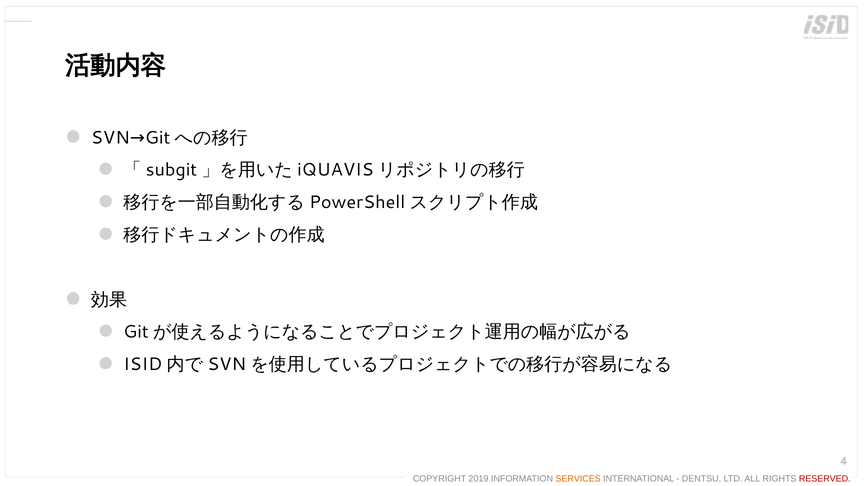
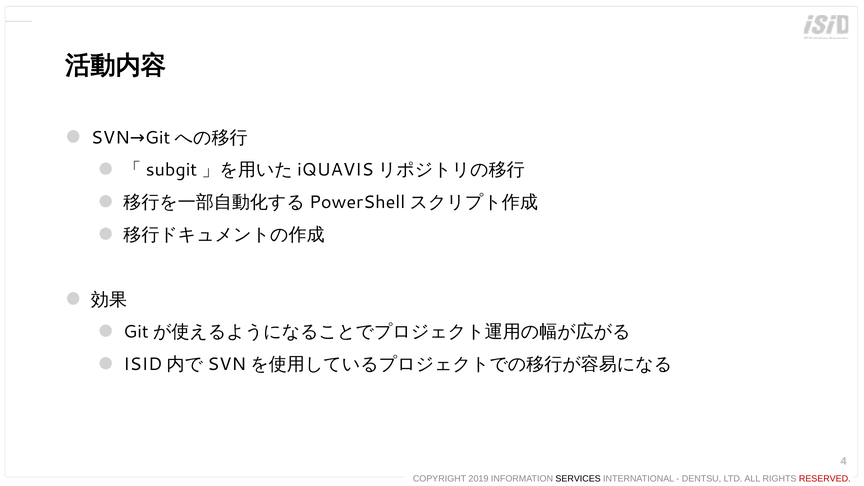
SERVICES colour: orange -> black (578, 479)
